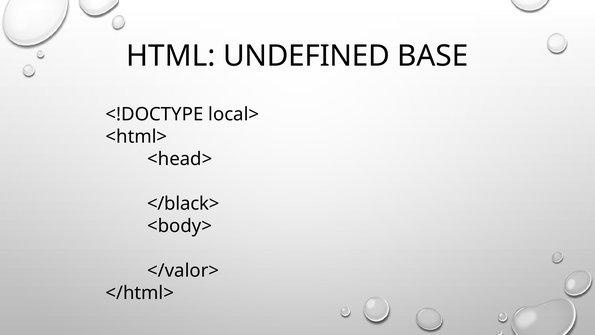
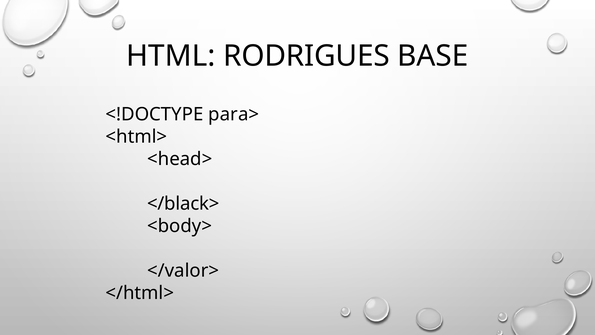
UNDEFINED: UNDEFINED -> RODRIGUES (306, 56)
local>: local> -> para> (234, 114)
